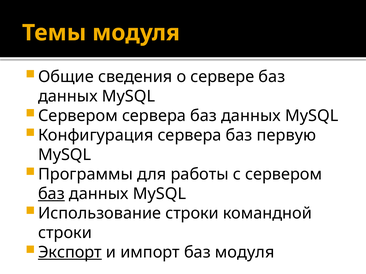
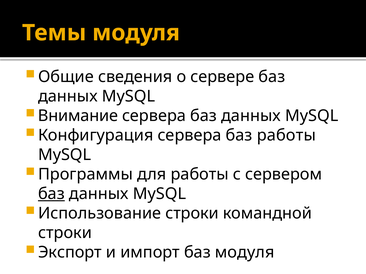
Сервером: Сервером -> Внимание (78, 116)
баз первую: первую -> работы (286, 135)
Экспорт underline: present -> none (70, 253)
